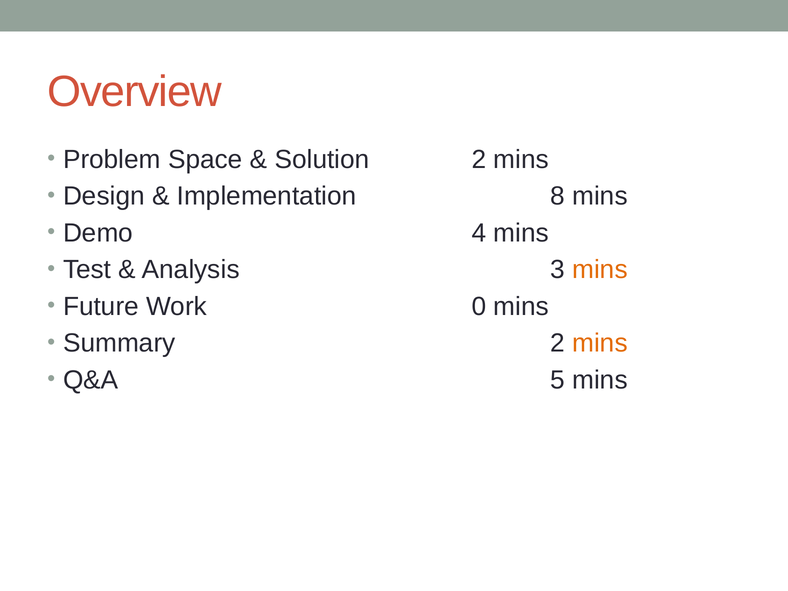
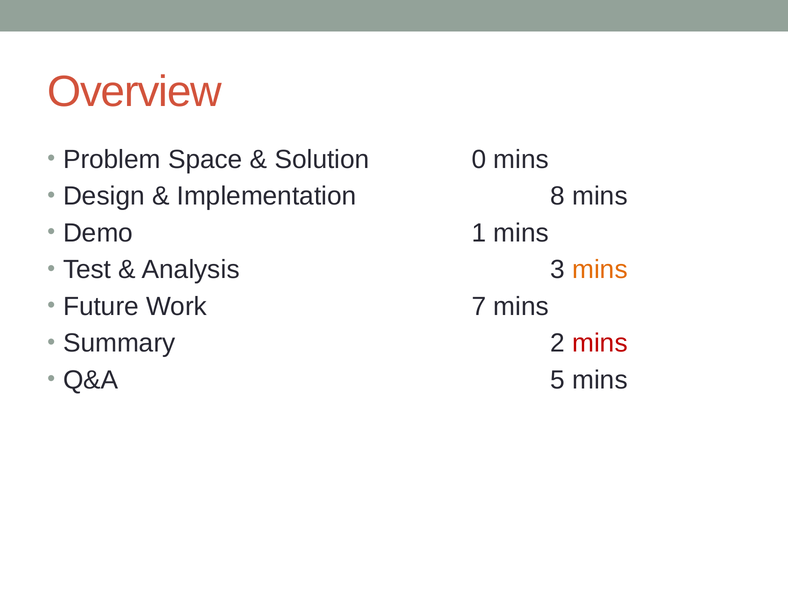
Solution 2: 2 -> 0 (479, 159)
4: 4 -> 1 (479, 233)
0: 0 -> 7 (479, 306)
mins colour: orange -> red (600, 343)
